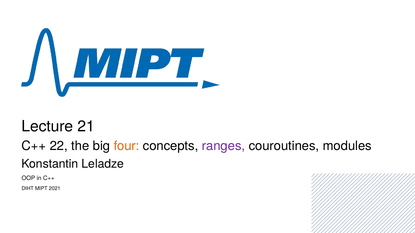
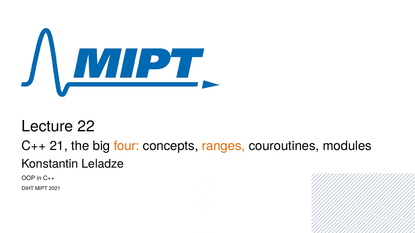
21: 21 -> 22 (86, 127)
22: 22 -> 21 (59, 146)
ranges colour: purple -> orange (223, 146)
